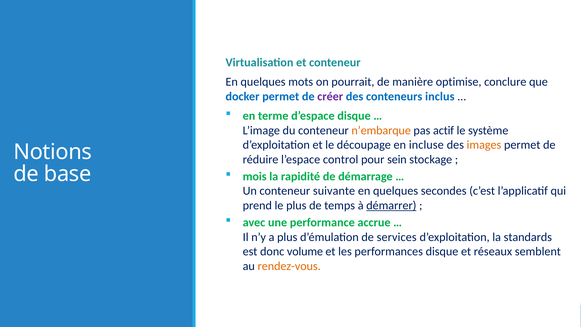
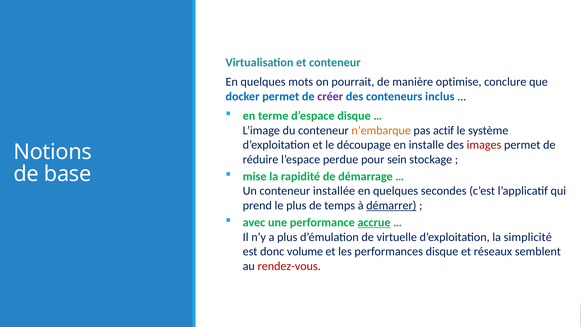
incluse: incluse -> installe (426, 145)
images colour: orange -> red (484, 145)
control: control -> perdue (341, 159)
mois: mois -> mise (255, 176)
suivante: suivante -> installée (334, 191)
accrue underline: none -> present (374, 222)
services: services -> virtuelle (397, 237)
standards: standards -> simplicité (528, 237)
rendez-vous colour: orange -> red (289, 266)
